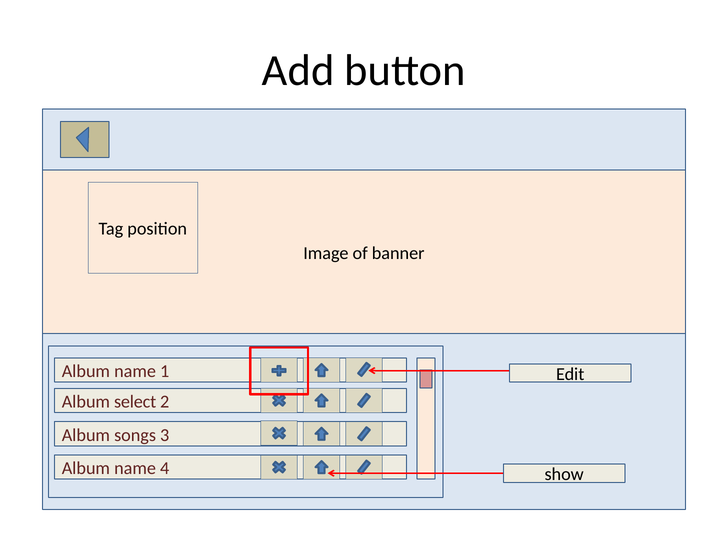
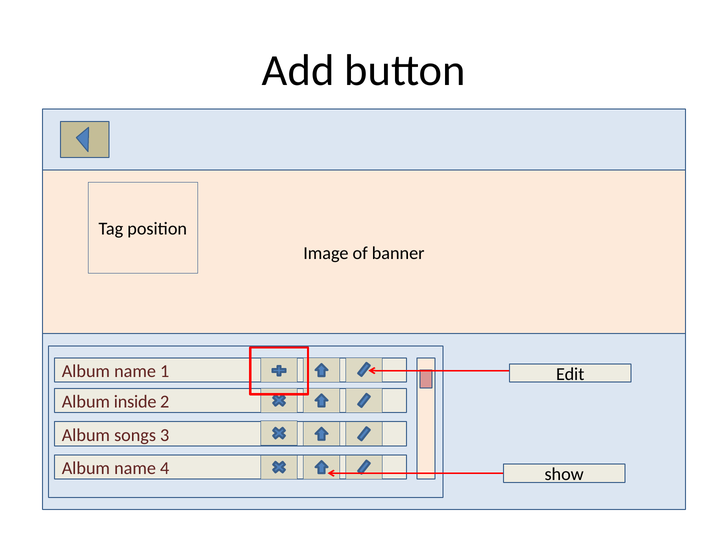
select: select -> inside (135, 402)
